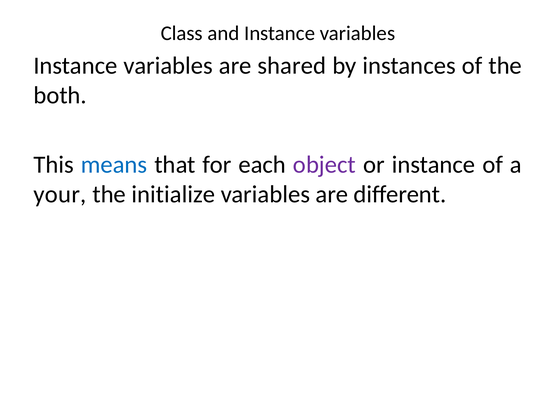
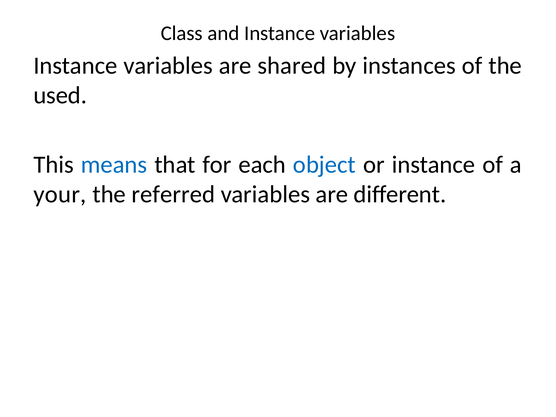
both: both -> used (60, 95)
object colour: purple -> blue (324, 165)
initialize: initialize -> referred (173, 194)
